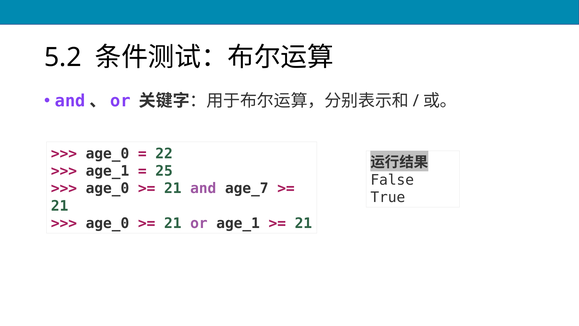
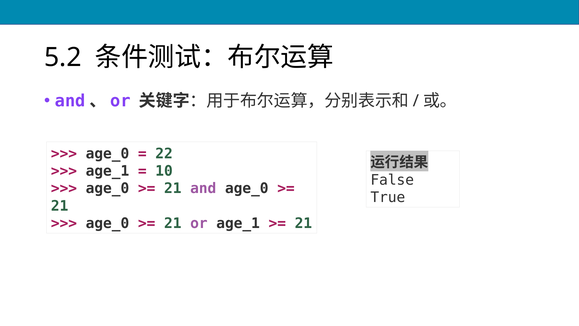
25: 25 -> 10 (164, 171)
and age_7: age_7 -> age_0 (247, 188)
